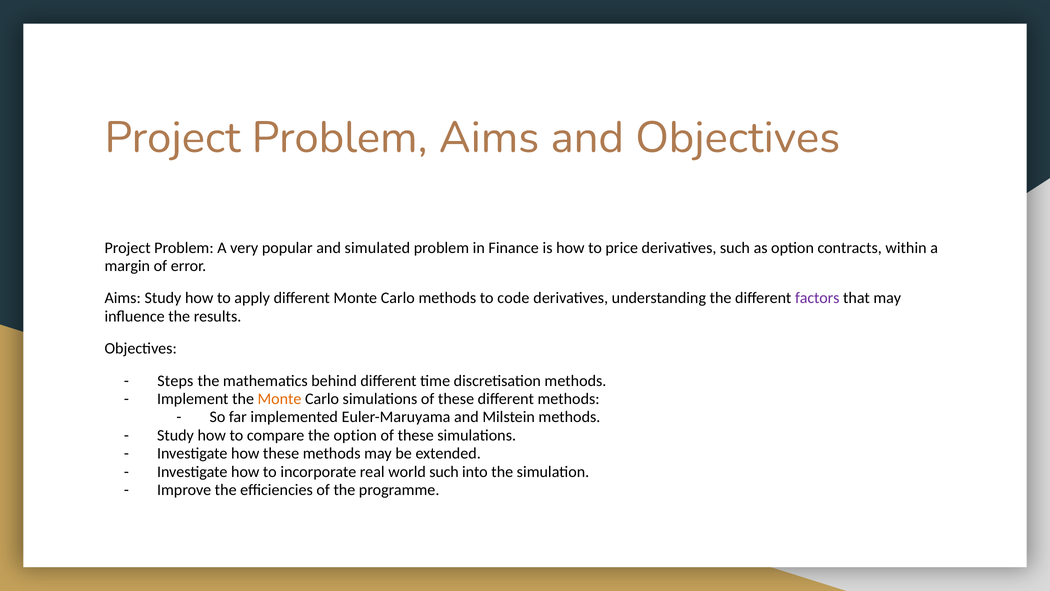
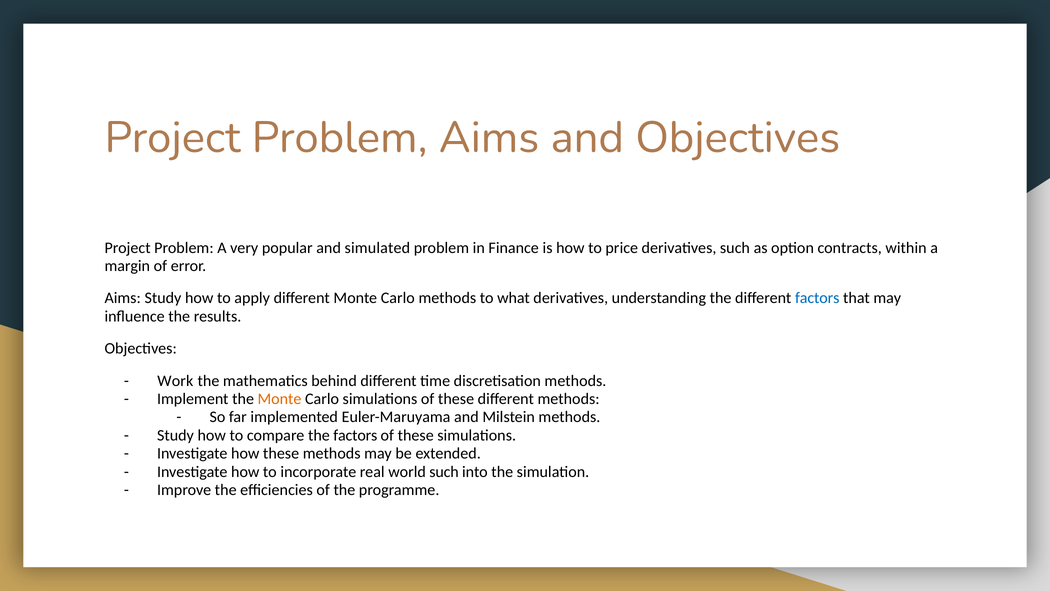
code: code -> what (513, 298)
factors colour: purple -> blue (817, 298)
Steps: Steps -> Work (175, 380)
the option: option -> factors (355, 435)
